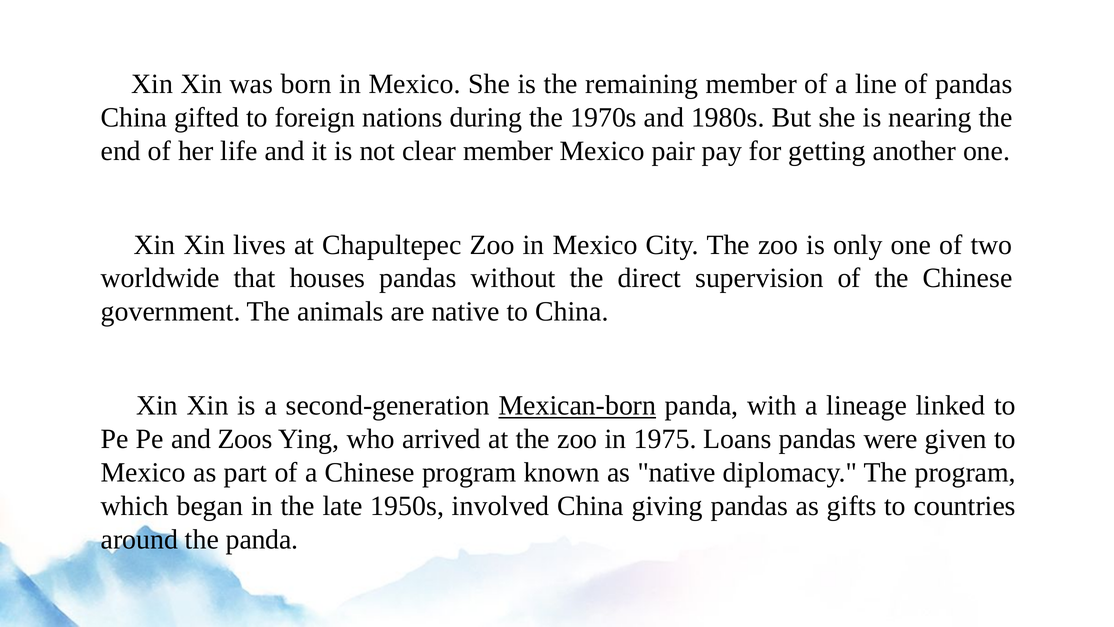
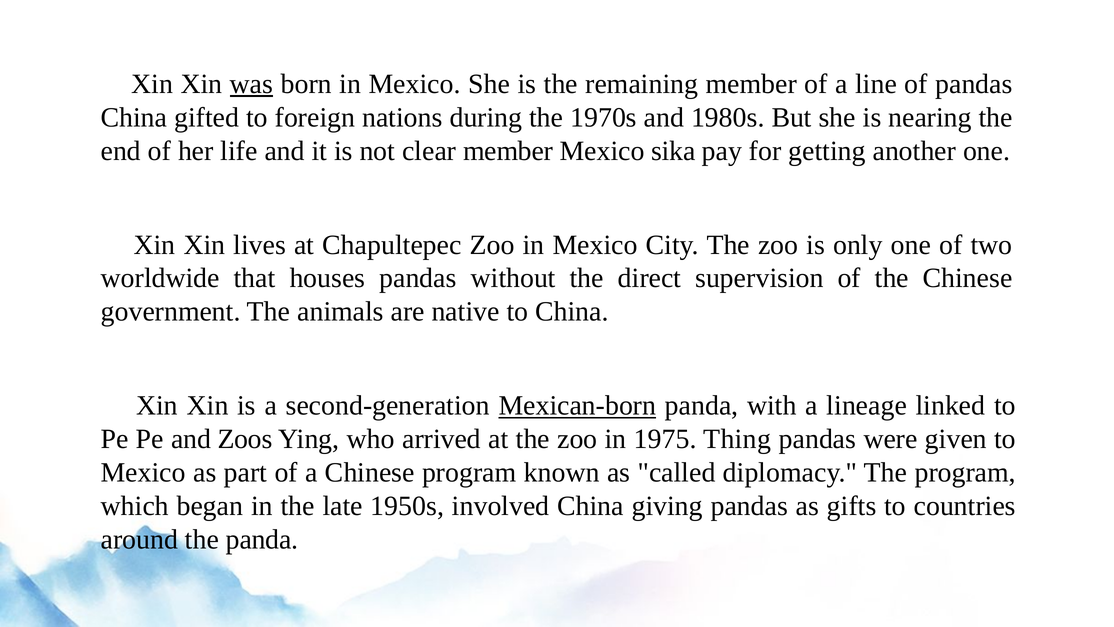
was underline: none -> present (252, 84)
pair: pair -> sika (673, 151)
Loans: Loans -> Thing (737, 439)
as native: native -> called (677, 472)
